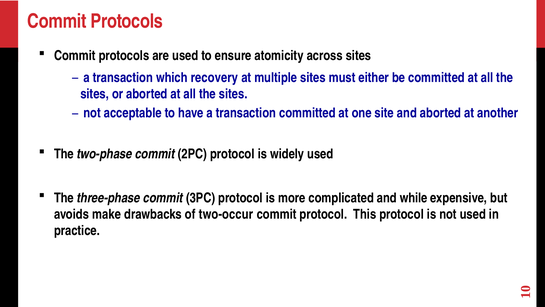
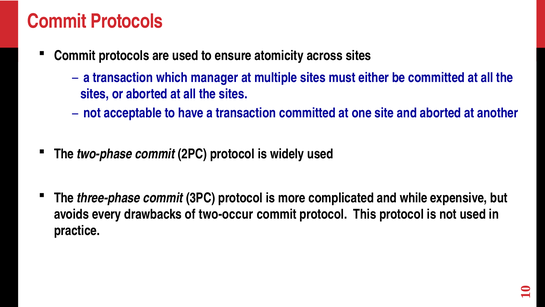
recovery: recovery -> manager (214, 78)
make: make -> every (107, 214)
